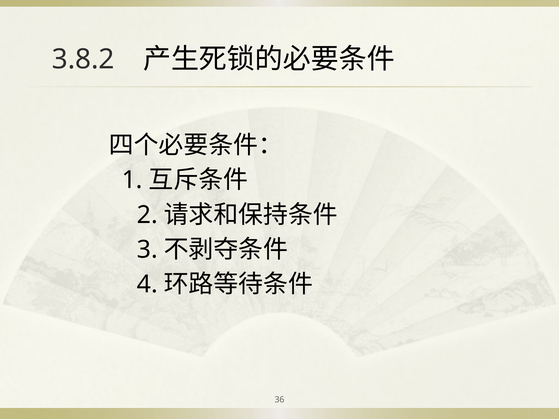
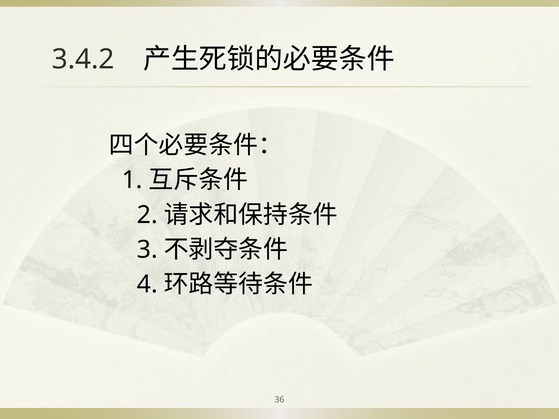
3.8.2: 3.8.2 -> 3.4.2 (83, 59)
